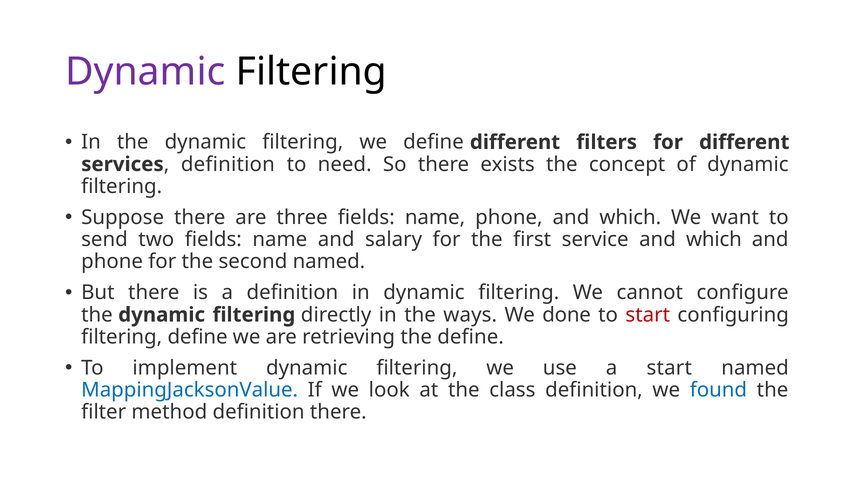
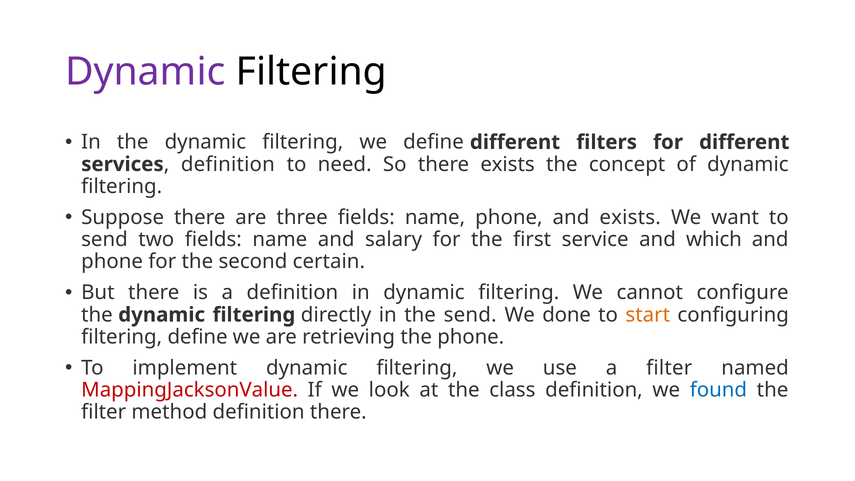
phone and which: which -> exists (630, 217)
second named: named -> certain (329, 262)
the ways: ways -> send (470, 315)
start colour: red -> orange (648, 315)
the define: define -> phone (471, 337)
a start: start -> filter (669, 368)
MappingJacksonValue colour: blue -> red (190, 390)
